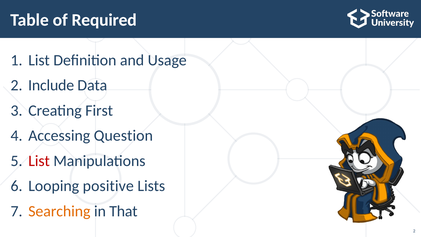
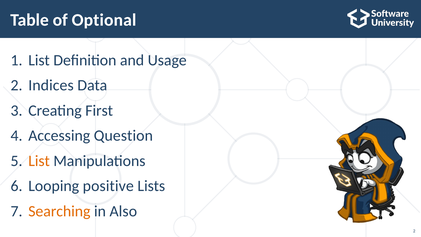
Required: Required -> Optional (104, 20)
Include: Include -> Indices (51, 85)
List colour: red -> orange (39, 161)
That: That -> Also (123, 211)
